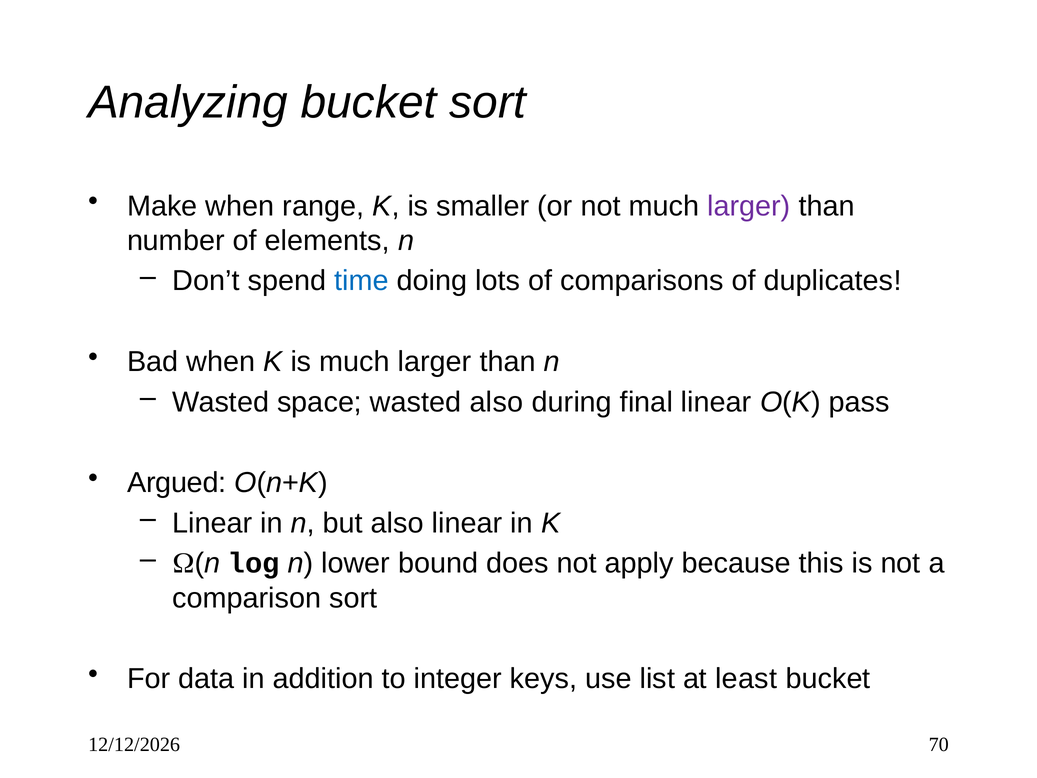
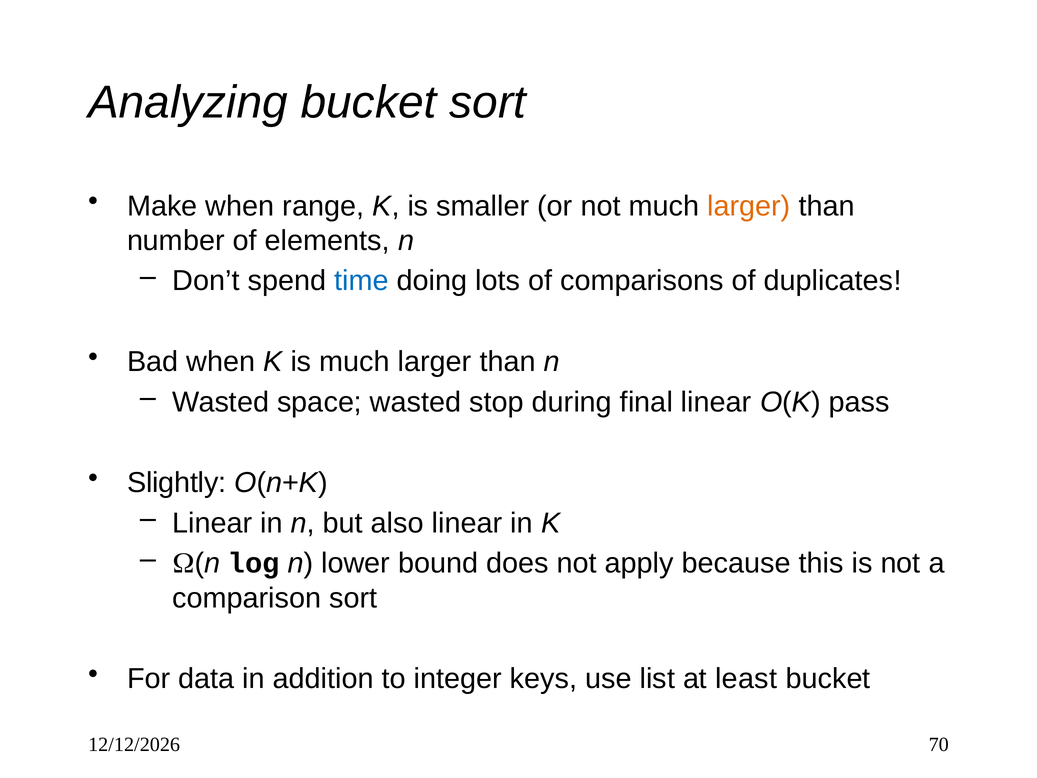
larger colour: purple -> orange (749, 206)
wasted also: also -> stop (497, 402)
Argued: Argued -> Slightly (177, 483)
